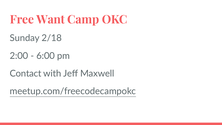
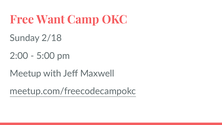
6:00: 6:00 -> 5:00 (46, 56)
Contact: Contact -> Meetup (26, 73)
